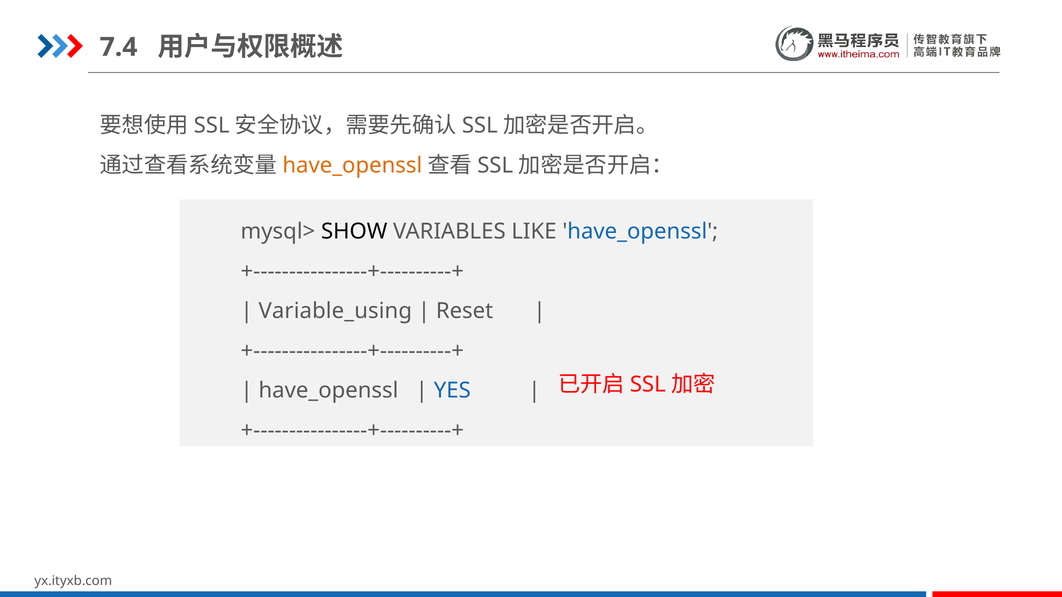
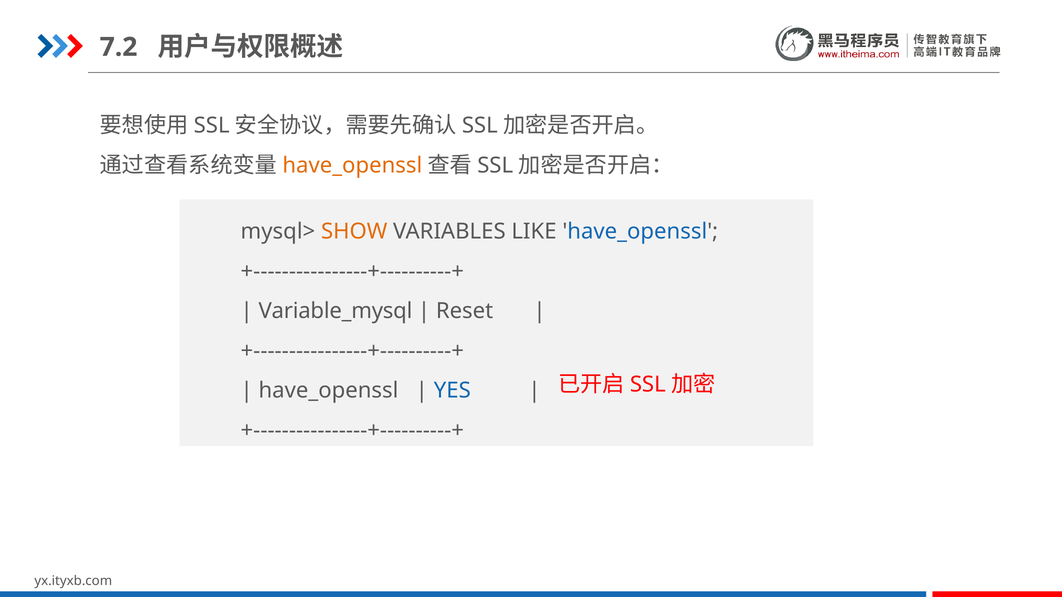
7.4: 7.4 -> 7.2 (119, 47)
SHOW colour: black -> orange (354, 232)
Variable_using: Variable_using -> Variable_mysql (335, 311)
